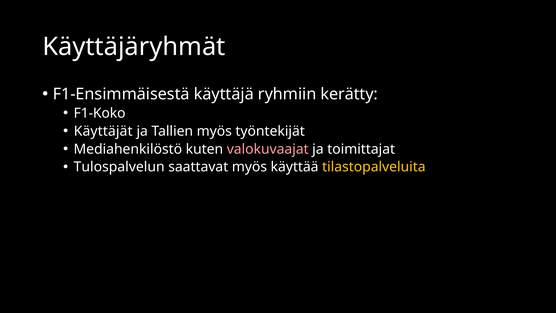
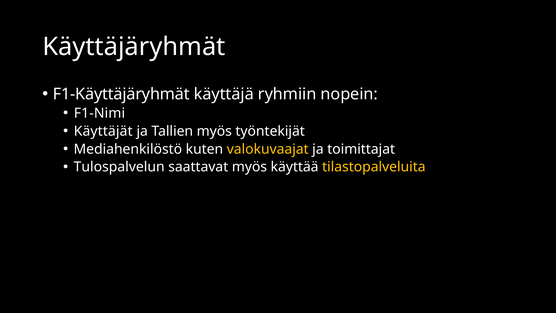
F1-Ensimmäisestä: F1-Ensimmäisestä -> F1-Käyttäjäryhmät (121, 94)
kerätty: kerätty -> nopein (349, 94)
F1-Koko: F1-Koko -> F1-Nimi (99, 113)
valokuvaajat colour: pink -> yellow (268, 149)
